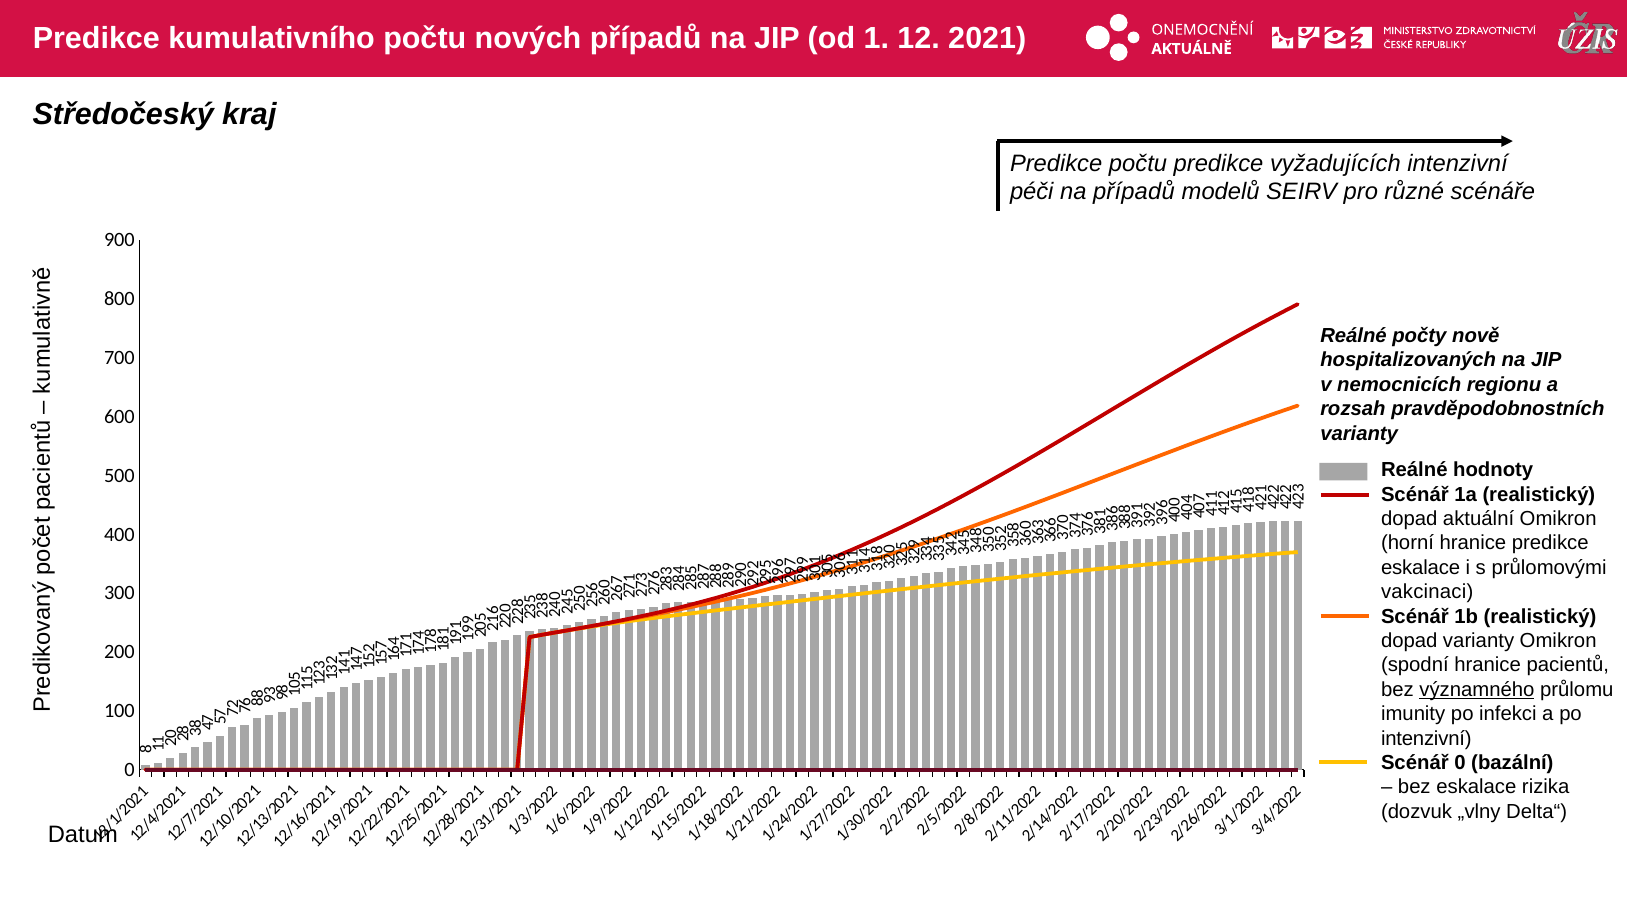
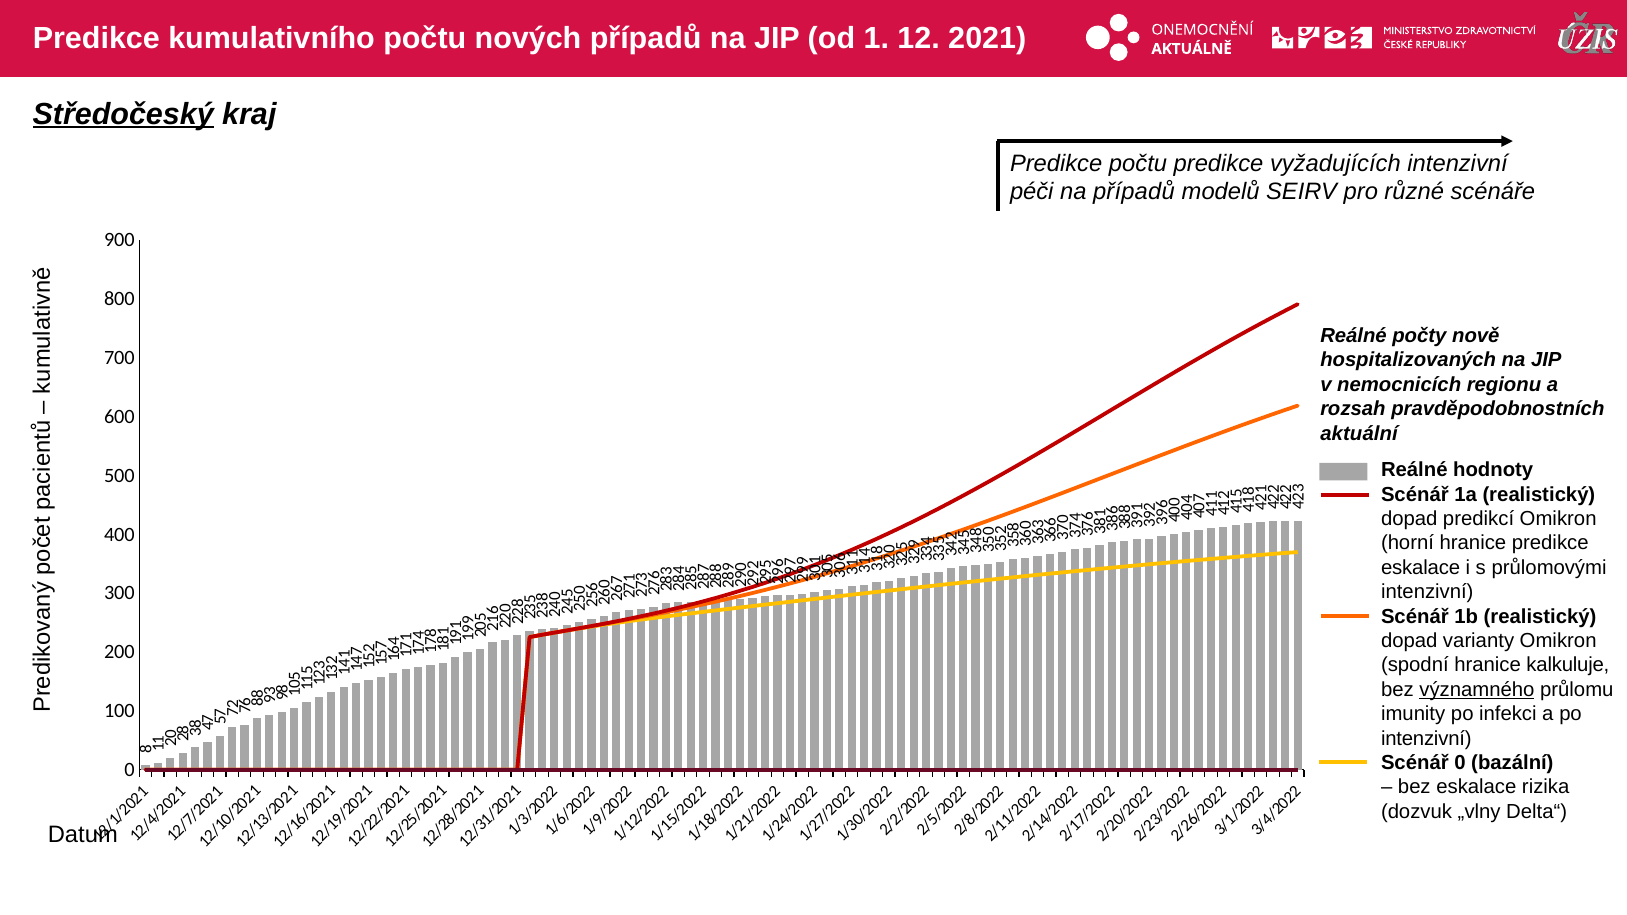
Středočeský underline: none -> present (123, 114)
varianty: varianty -> aktuální (1359, 433)
aktuální: aktuální -> predikcí (1479, 519)
vakcinaci: vakcinaci -> intenzivní (1427, 592)
pacientů: pacientů -> kalkuluje (1568, 665)
